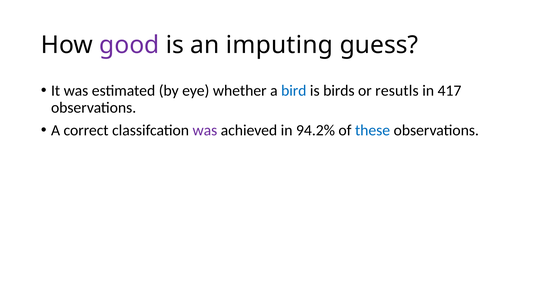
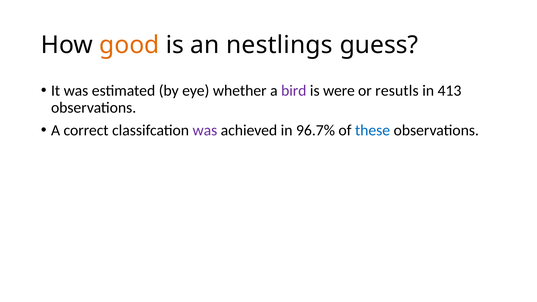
good colour: purple -> orange (129, 45)
imputing: imputing -> nestlings (279, 45)
bird colour: blue -> purple (294, 91)
birds: birds -> were (339, 91)
417: 417 -> 413 (450, 91)
94.2%: 94.2% -> 96.7% (315, 130)
